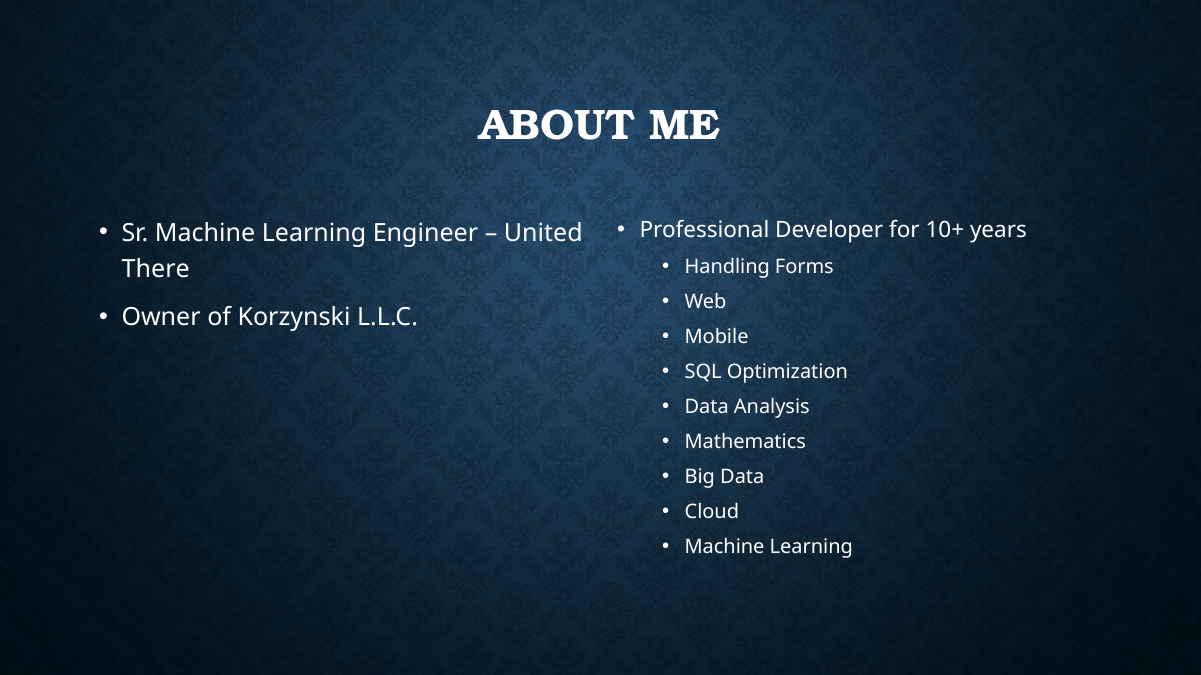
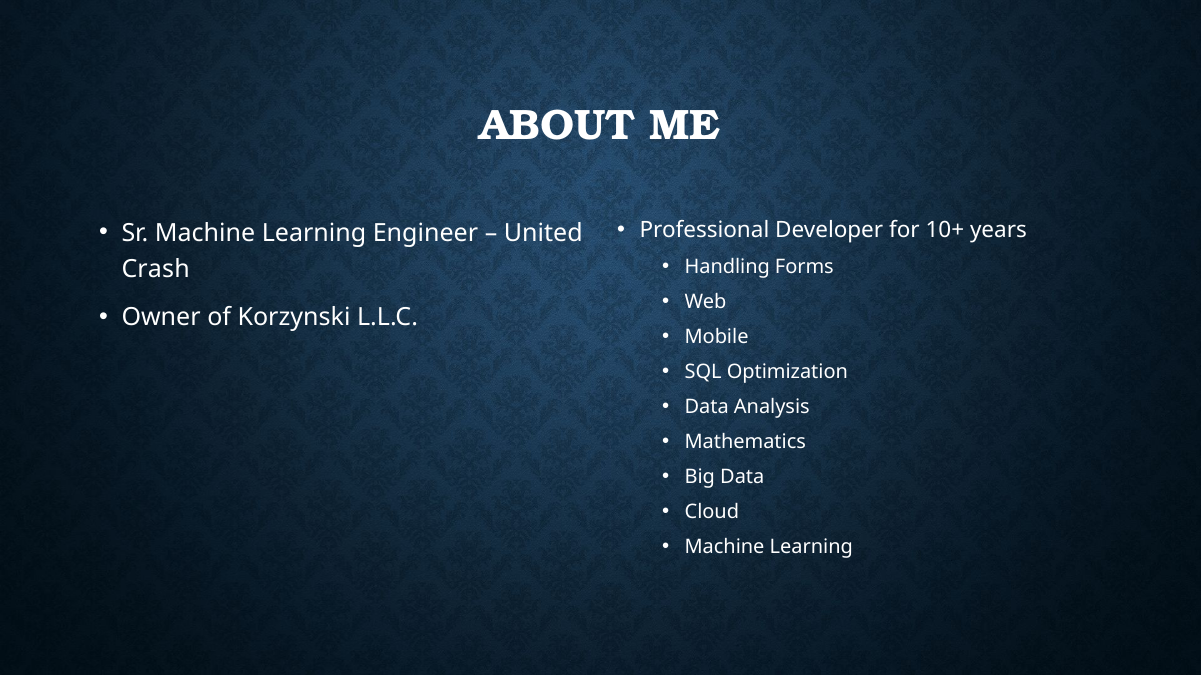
There: There -> Crash (156, 269)
